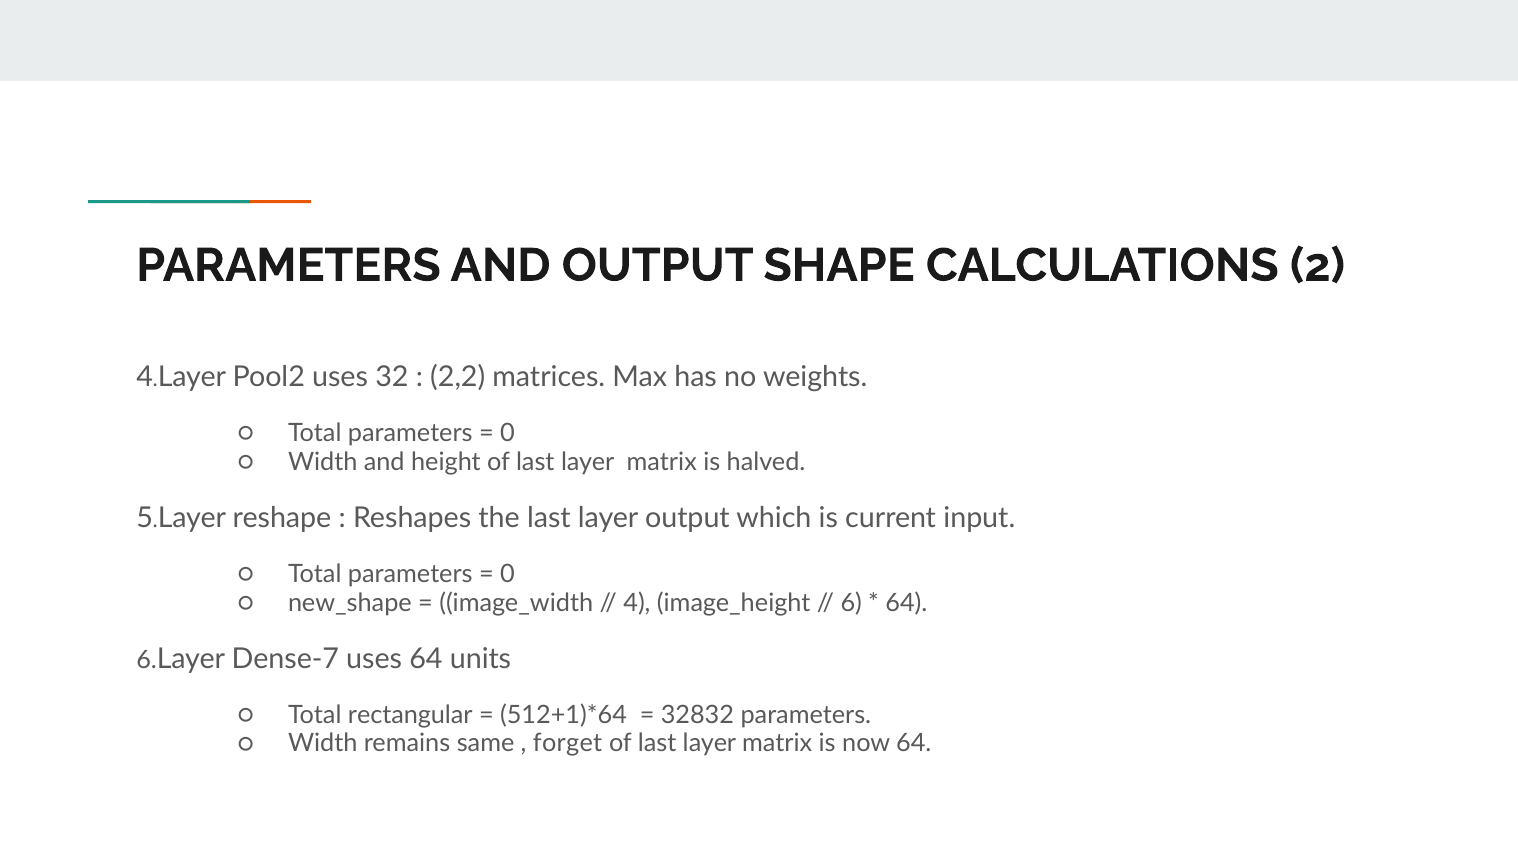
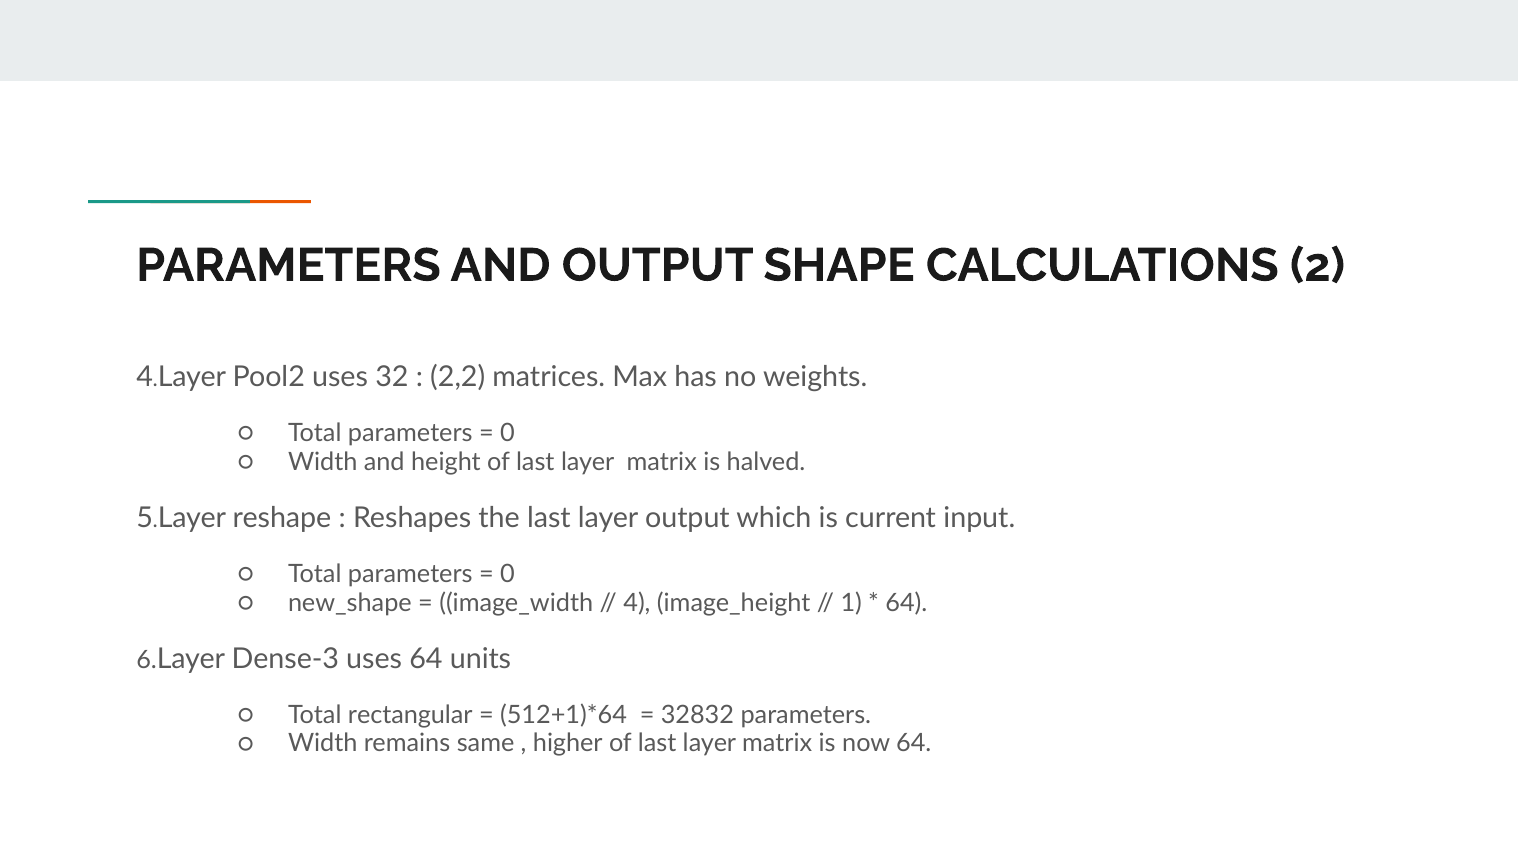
6: 6 -> 1 (851, 603)
Dense-7: Dense-7 -> Dense-3 (285, 659)
forget: forget -> higher (568, 743)
